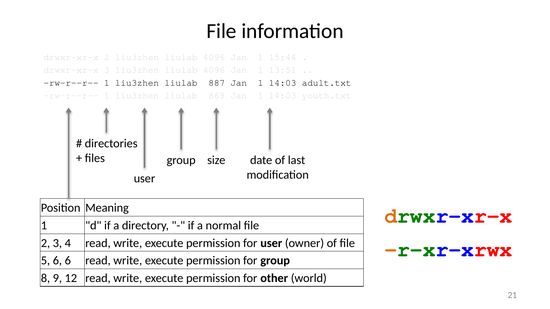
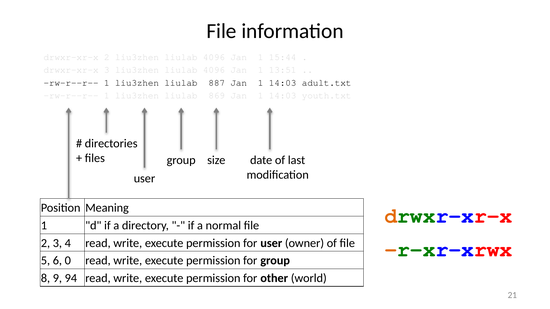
6 6: 6 -> 0 (68, 261)
12: 12 -> 94 (71, 278)
